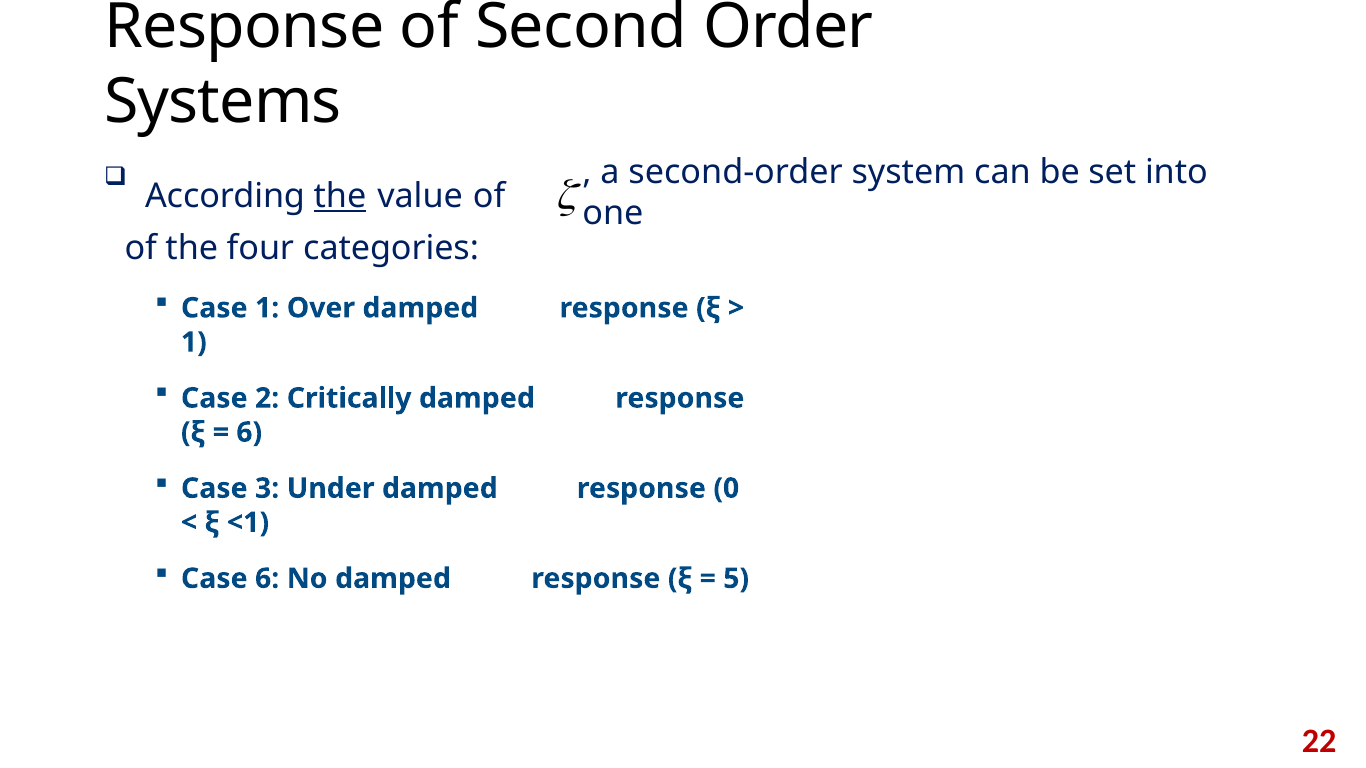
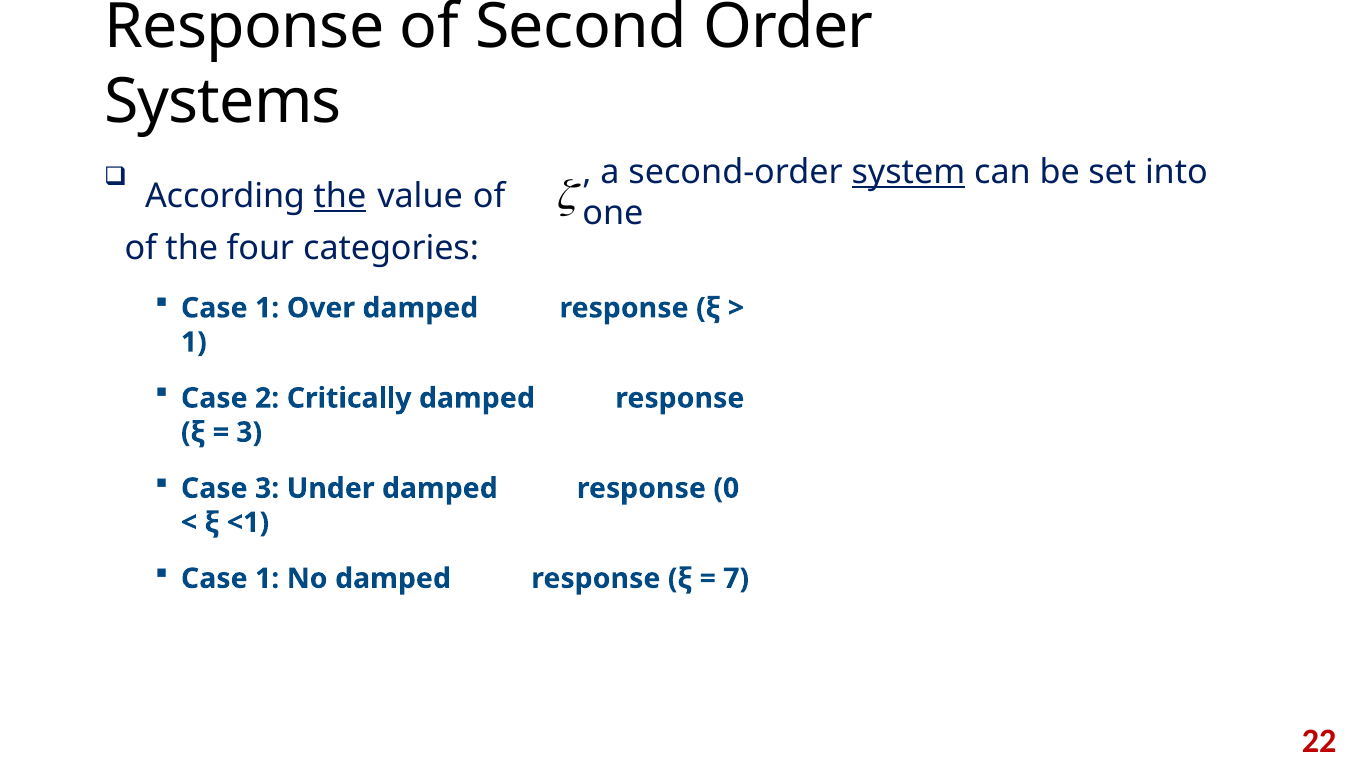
system underline: none -> present (908, 173)
6: 6 -> 3 (249, 433)
6: 6 -> 1 (267, 579)
5: 5 -> 7 (736, 579)
